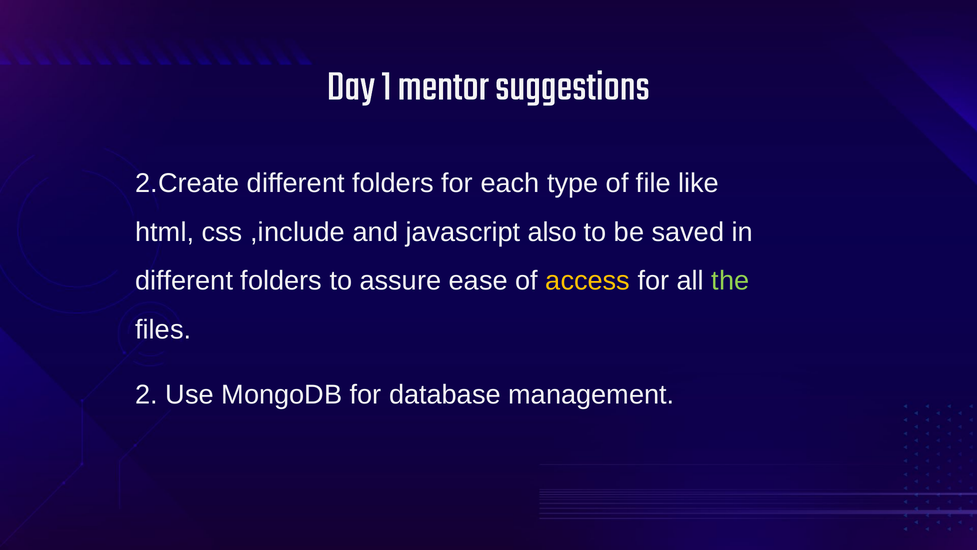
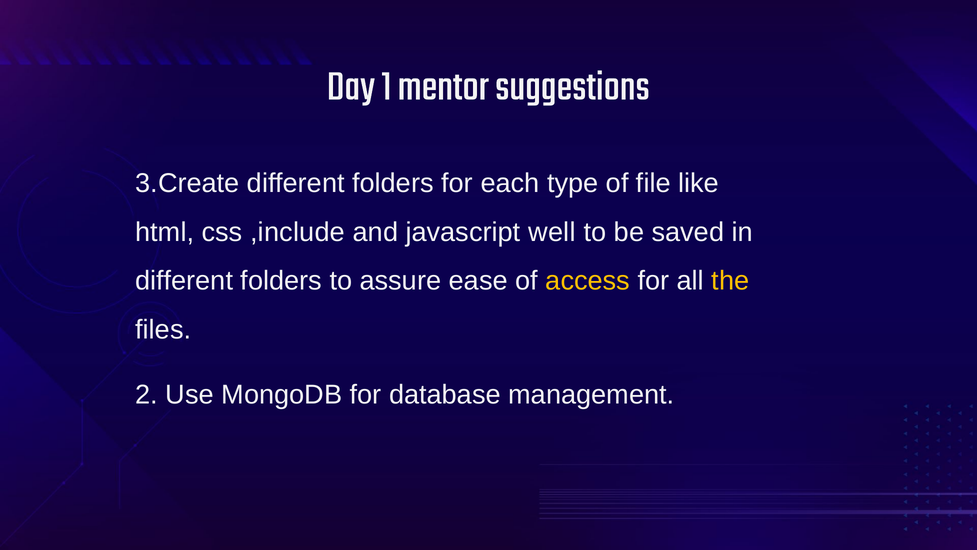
2.Create: 2.Create -> 3.Create (187, 183)
also: also -> well (552, 232)
the colour: light green -> yellow (730, 281)
